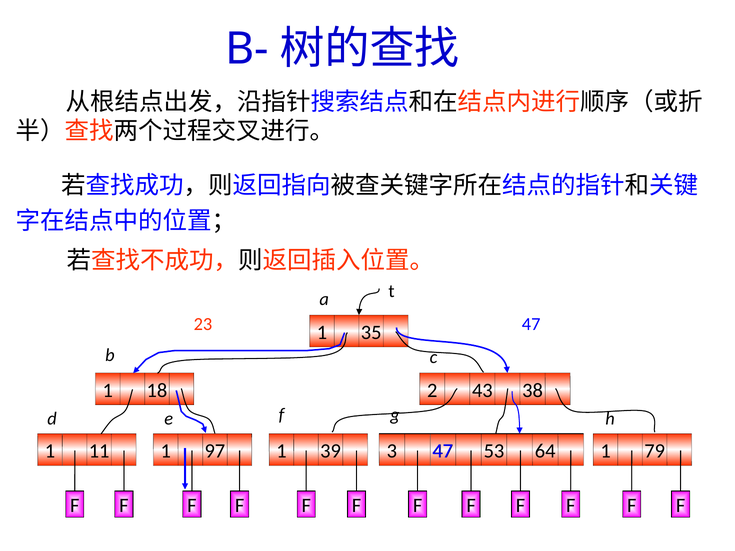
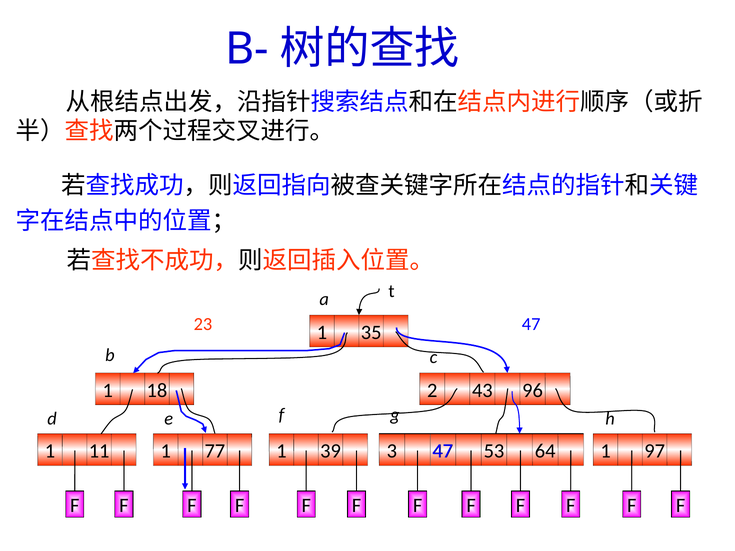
38: 38 -> 96 (533, 390)
97: 97 -> 77 (215, 451)
79: 79 -> 97 (655, 451)
